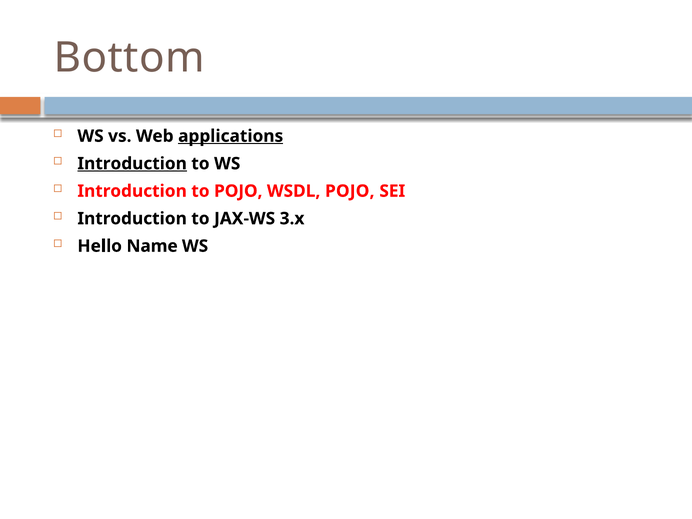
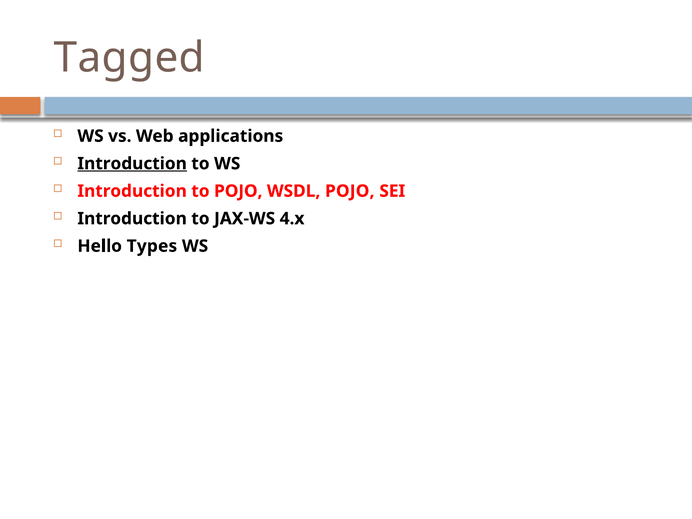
Bottom: Bottom -> Tagged (129, 58)
applications underline: present -> none (231, 136)
3.x: 3.x -> 4.x (292, 219)
Name: Name -> Types (152, 246)
